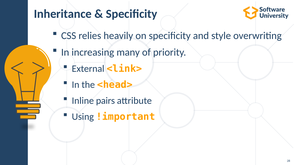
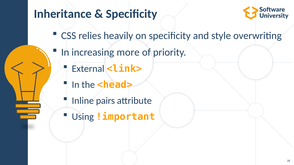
many: many -> more (128, 52)
